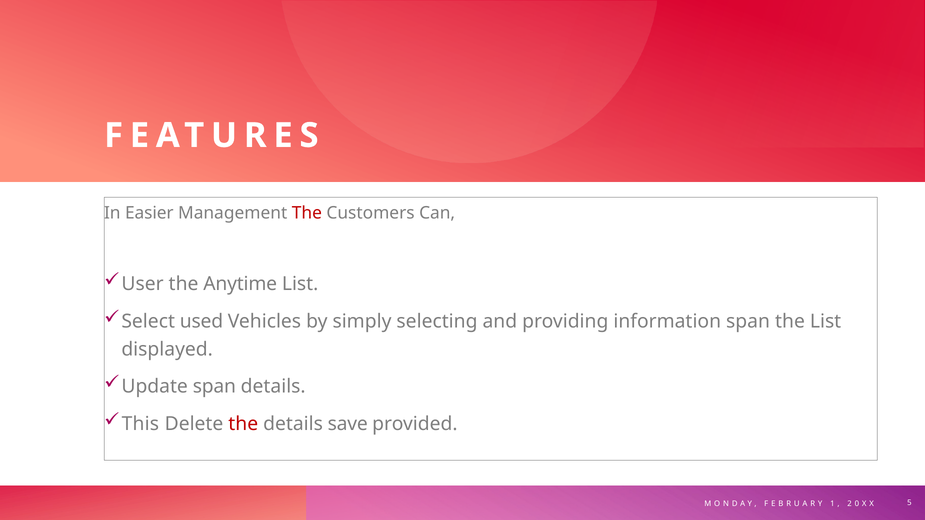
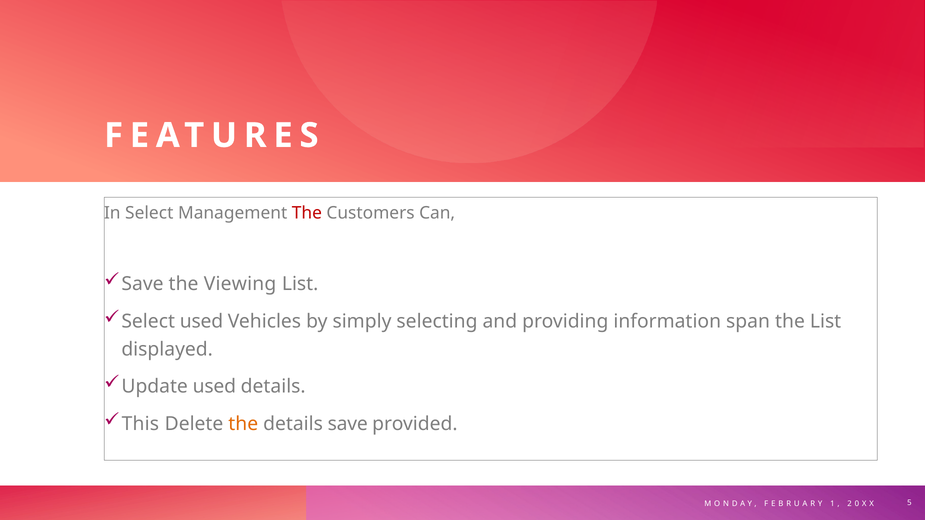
In Easier: Easier -> Select (149, 213)
User: User -> Save (143, 284)
Anytime: Anytime -> Viewing (240, 284)
Update span: span -> used (214, 387)
the colour: red -> orange (243, 424)
